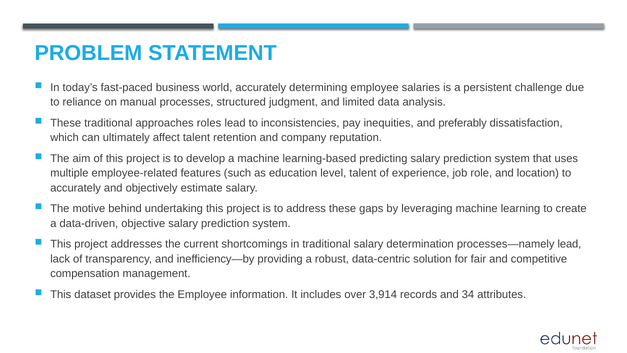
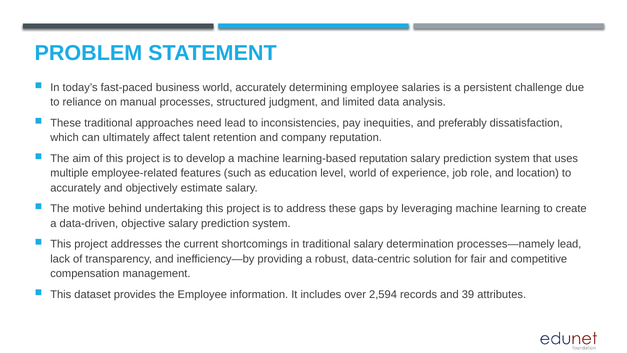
roles: roles -> need (209, 123)
learning-based predicting: predicting -> reputation (383, 158)
level talent: talent -> world (363, 173)
3,914: 3,914 -> 2,594 (383, 294)
34: 34 -> 39 (468, 294)
